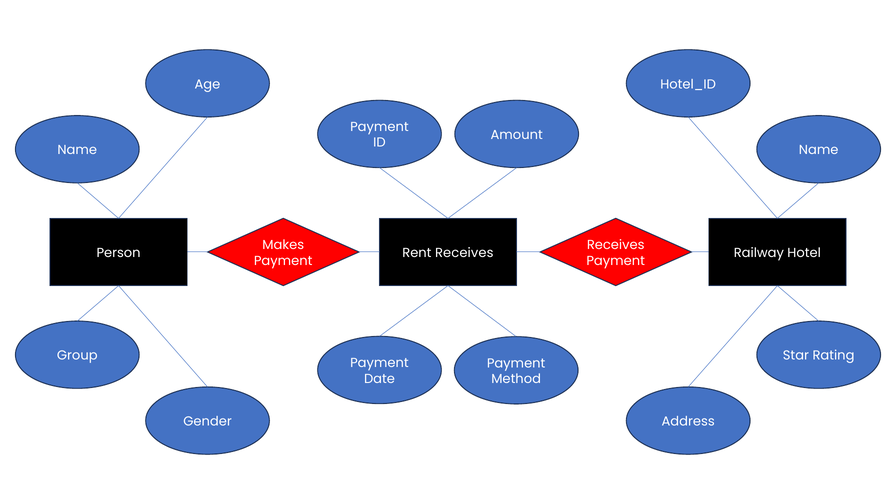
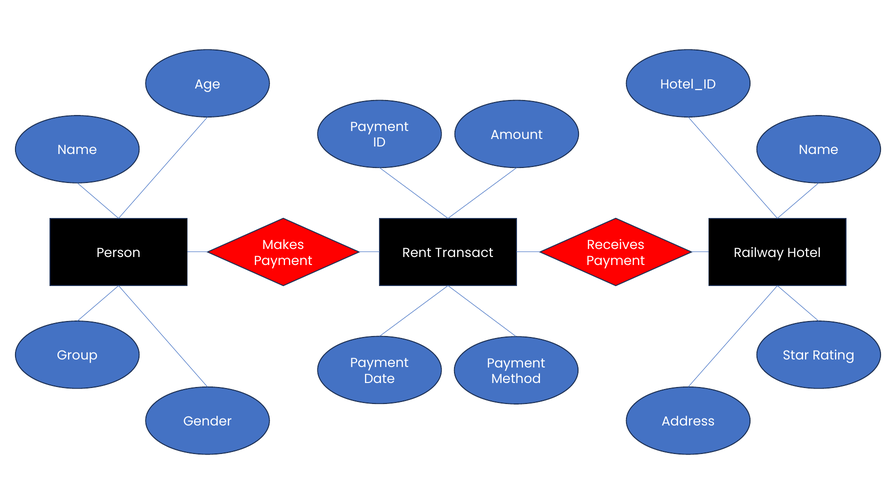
Rent Receives: Receives -> Transact (464, 253)
